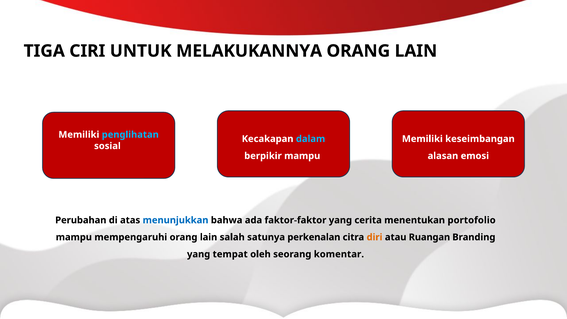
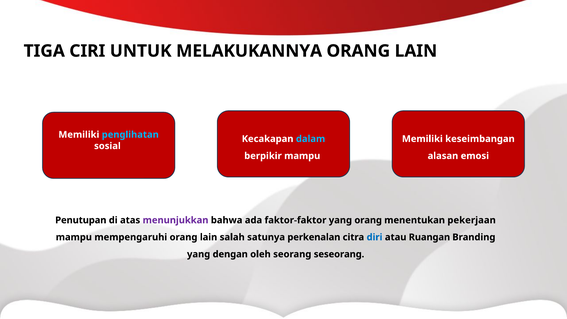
Perubahan: Perubahan -> Penutupan (81, 220)
menunjukkan colour: blue -> purple (176, 220)
yang cerita: cerita -> orang (368, 220)
portofolio: portofolio -> pekerjaan (472, 220)
diri colour: orange -> blue (375, 237)
tempat: tempat -> dengan (230, 254)
komentar: komentar -> seseorang (339, 254)
